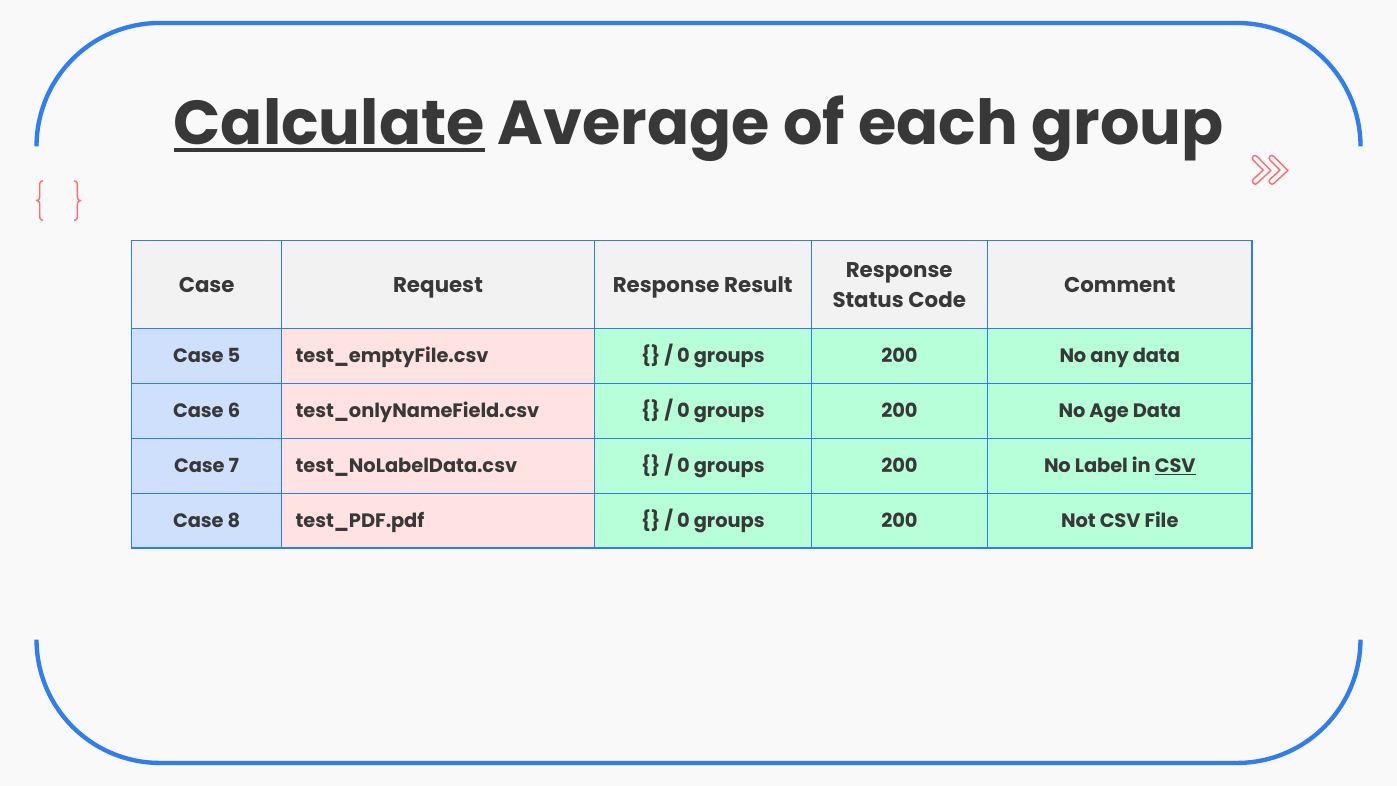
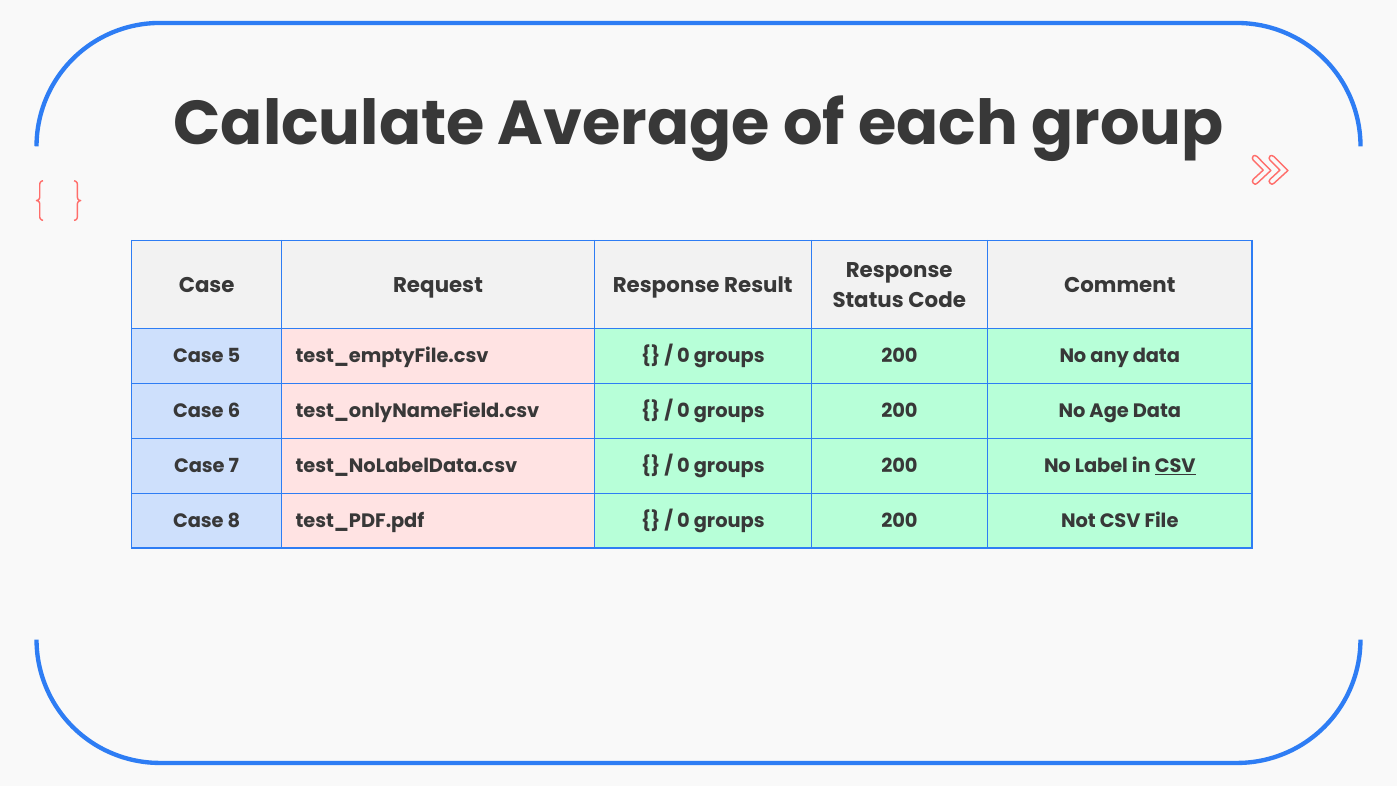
Calculate underline: present -> none (329, 124)
